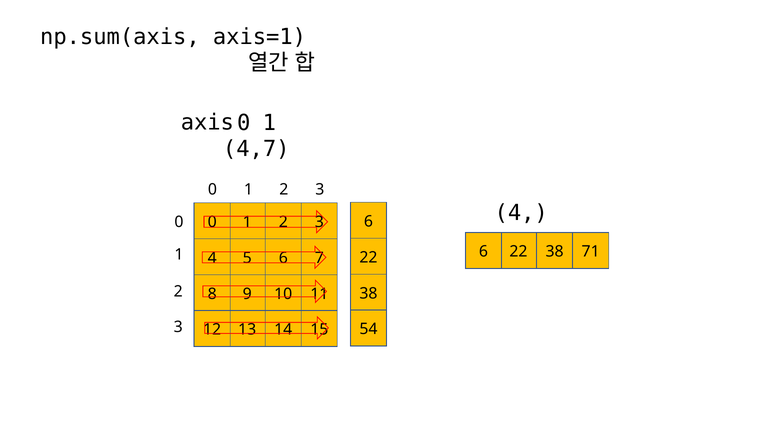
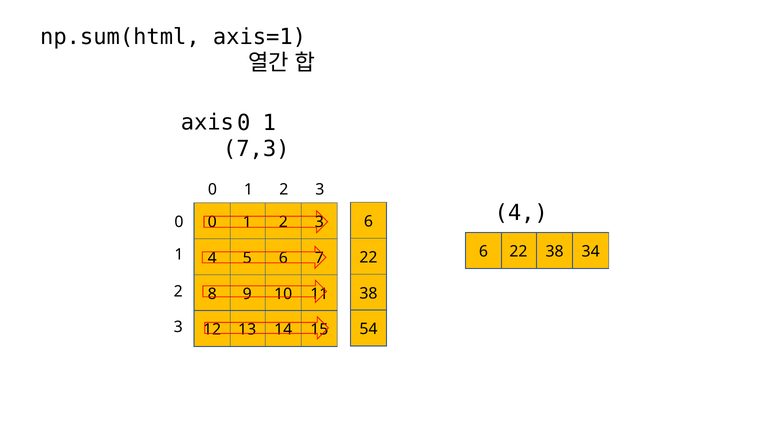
np.sum(axis: np.sum(axis -> np.sum(html (120, 37)
4,7: 4,7 -> 7,3 (256, 149)
71: 71 -> 34 (591, 252)
